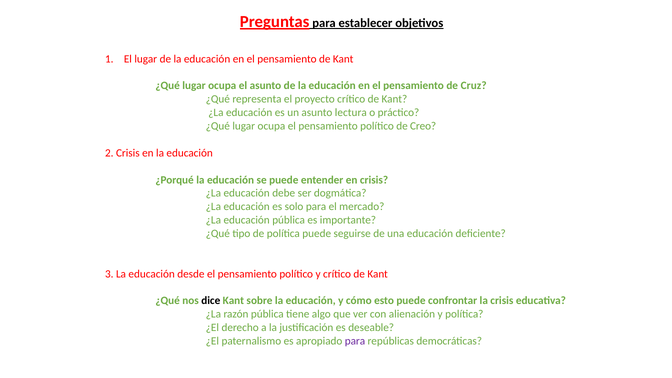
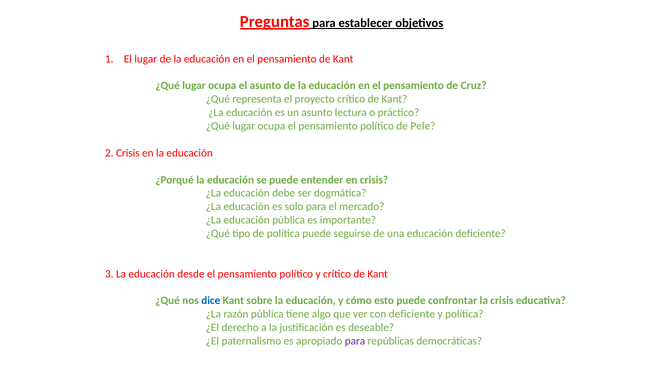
Creo: Creo -> Pele (423, 126)
dice colour: black -> blue (211, 301)
con alienación: alienación -> deficiente (412, 314)
